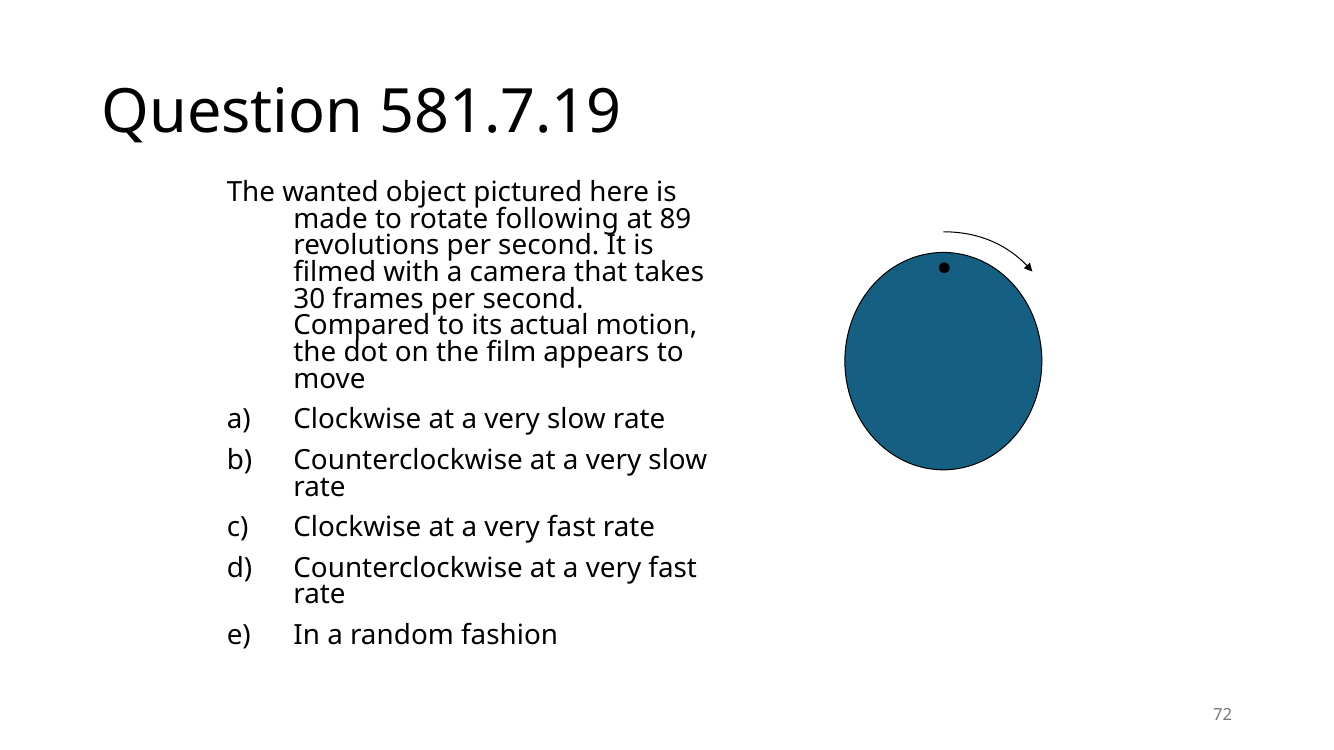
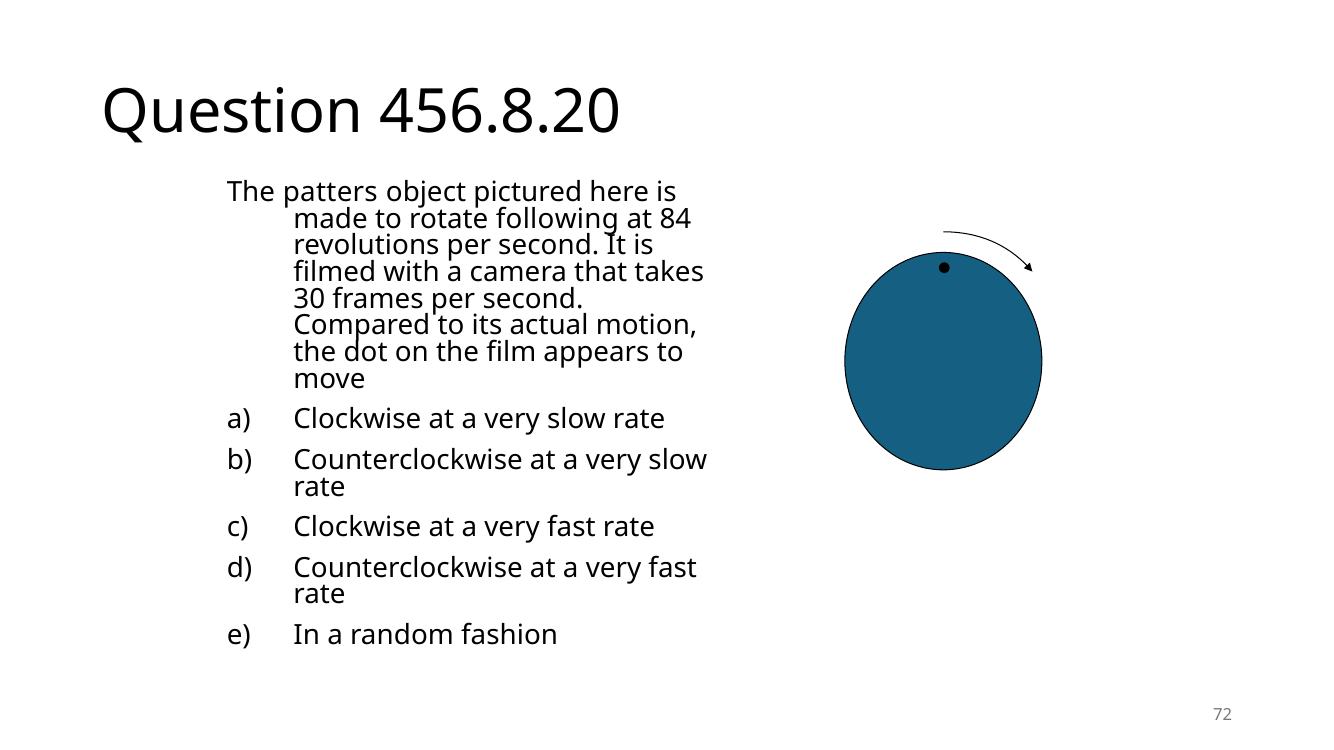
581.7.19: 581.7.19 -> 456.8.20 (501, 112)
wanted: wanted -> patters (330, 192)
89: 89 -> 84 (675, 219)
